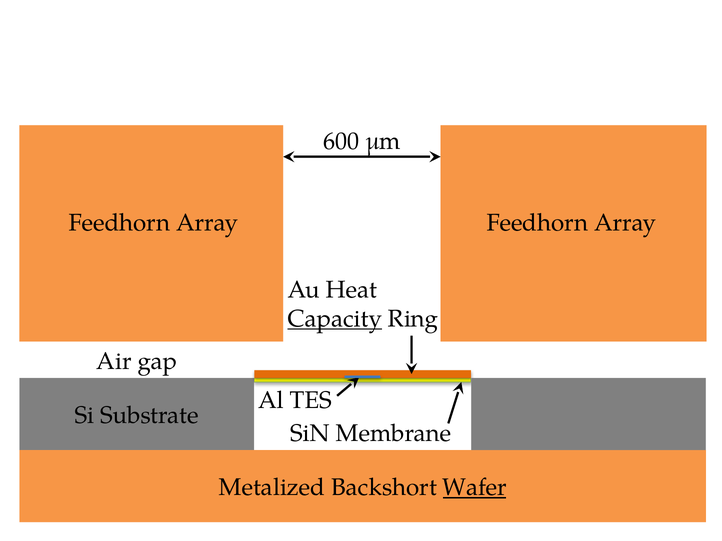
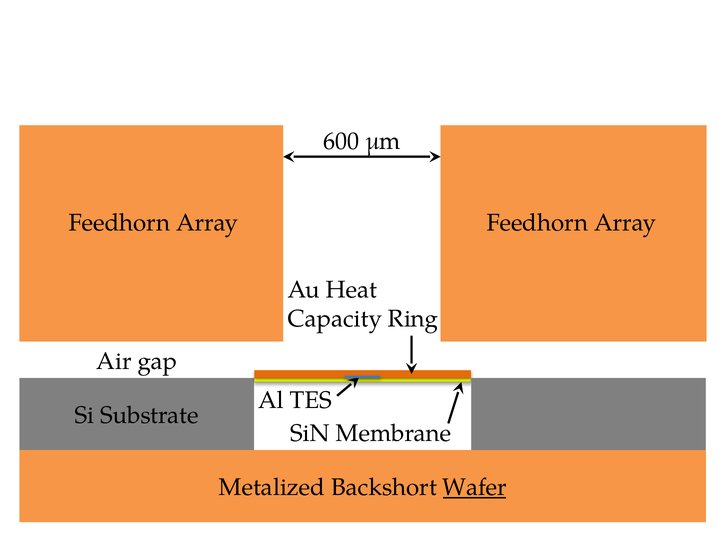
Capacity underline: present -> none (335, 319)
